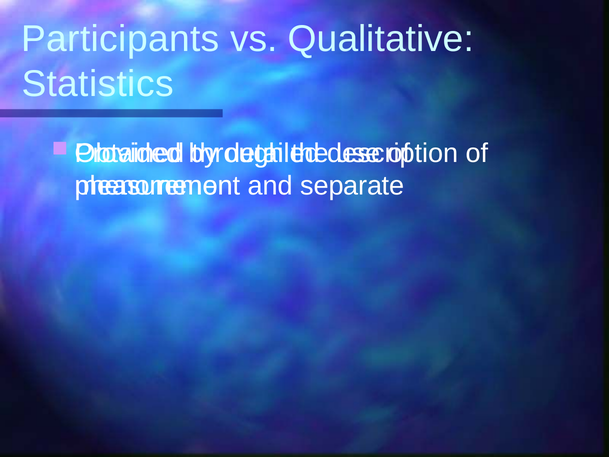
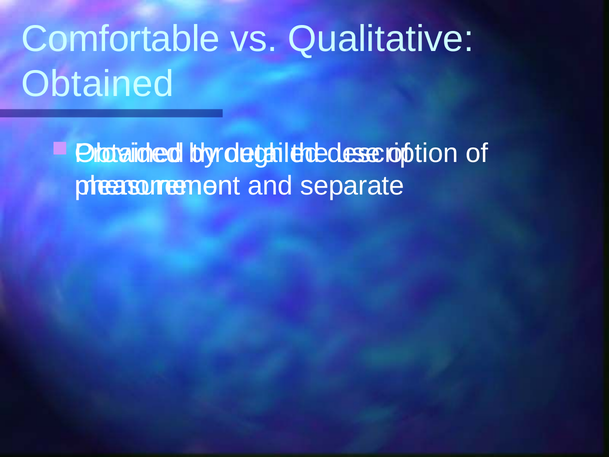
Participants: Participants -> Comfortable (121, 39)
Statistics: Statistics -> Obtained (98, 84)
